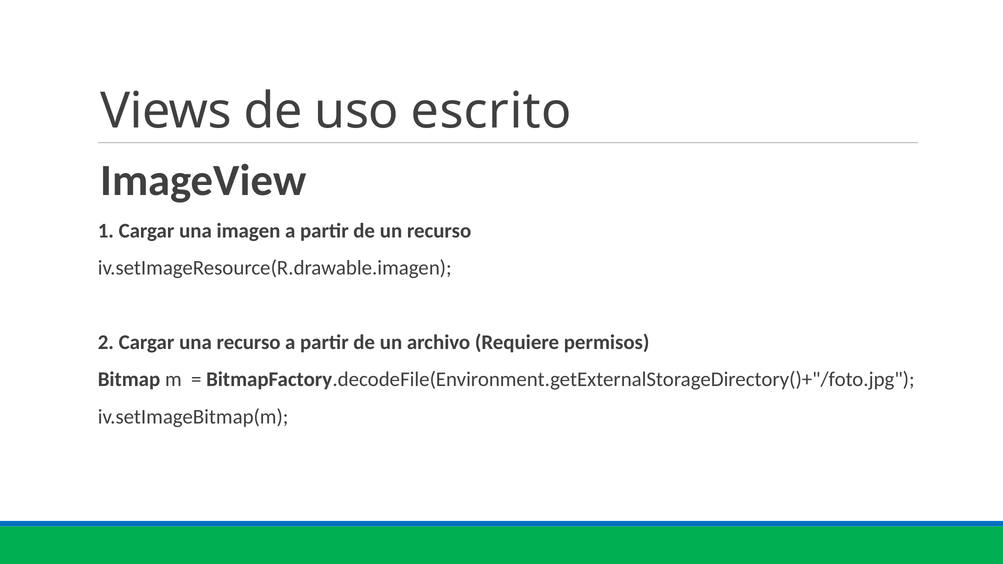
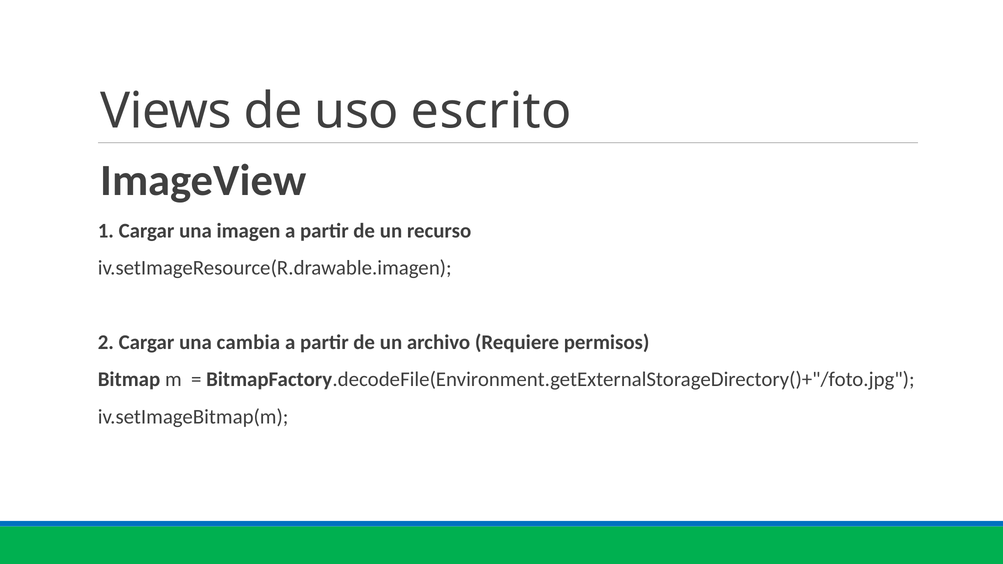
una recurso: recurso -> cambia (248, 342)
